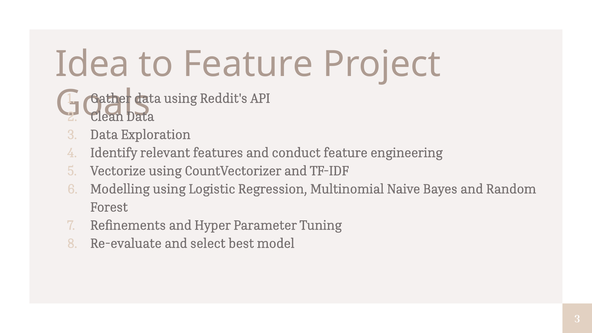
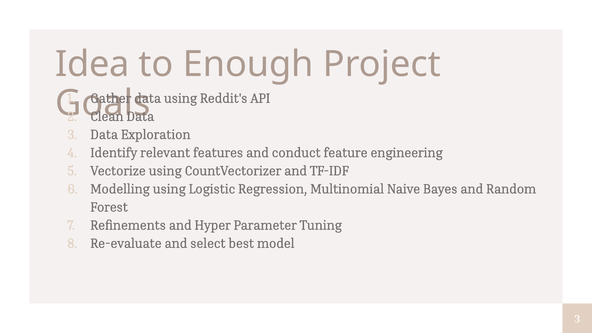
to Feature: Feature -> Enough (248, 64)
